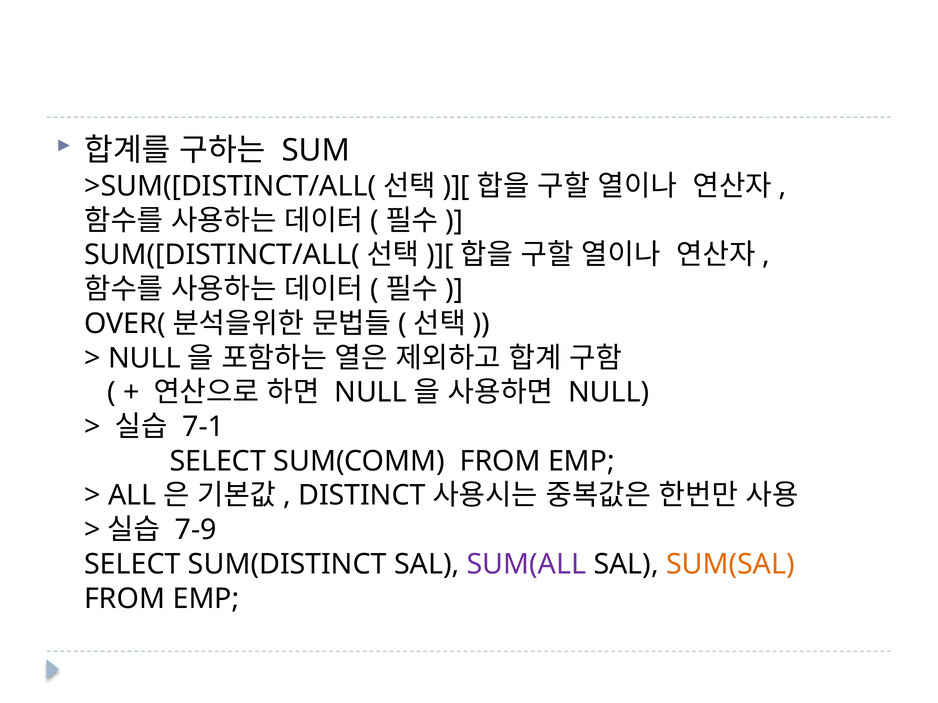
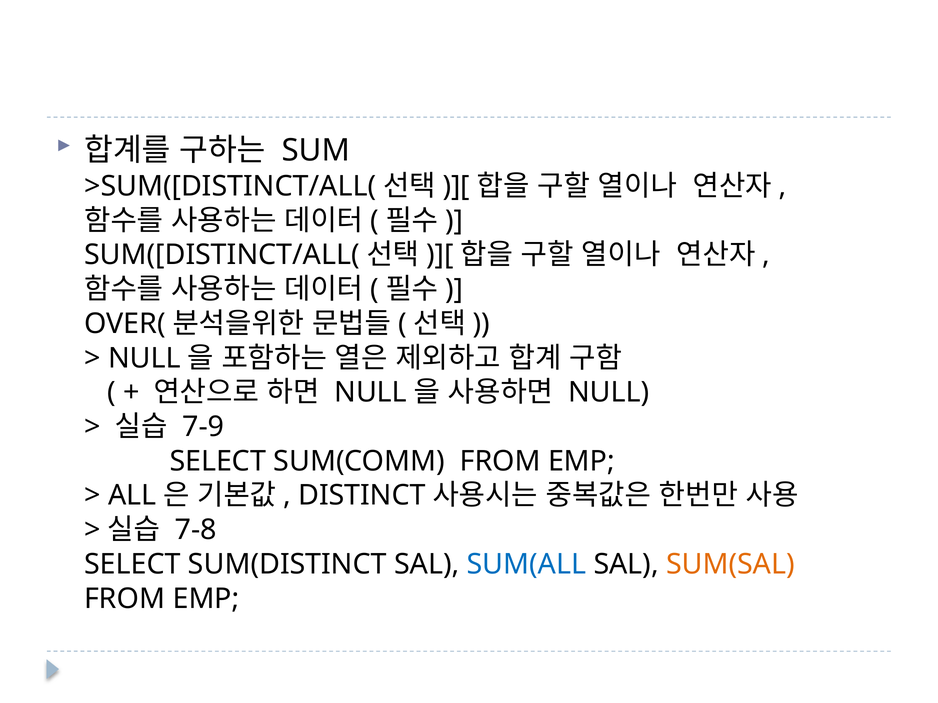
7-1: 7-1 -> 7-9 (203, 427)
7-9: 7-9 -> 7-8 (196, 530)
SUM(ALL colour: purple -> blue (526, 565)
